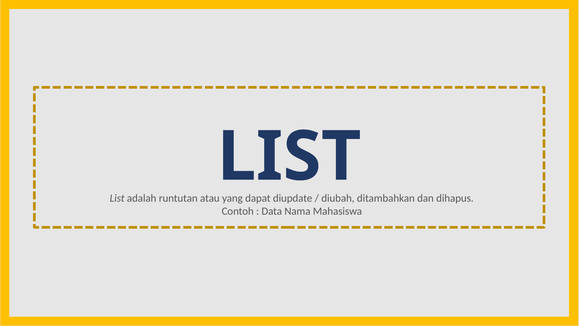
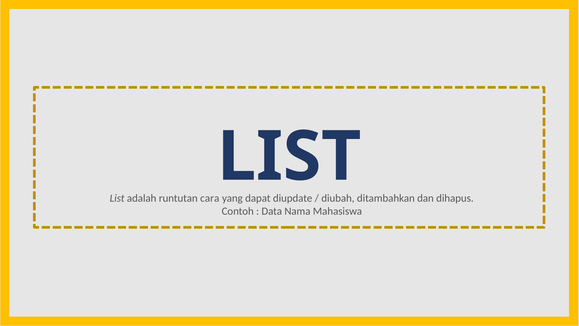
atau: atau -> cara (210, 198)
